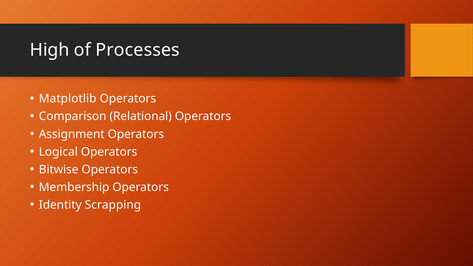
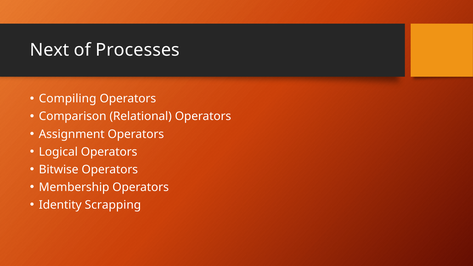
High: High -> Next (50, 50)
Matplotlib: Matplotlib -> Compiling (68, 99)
